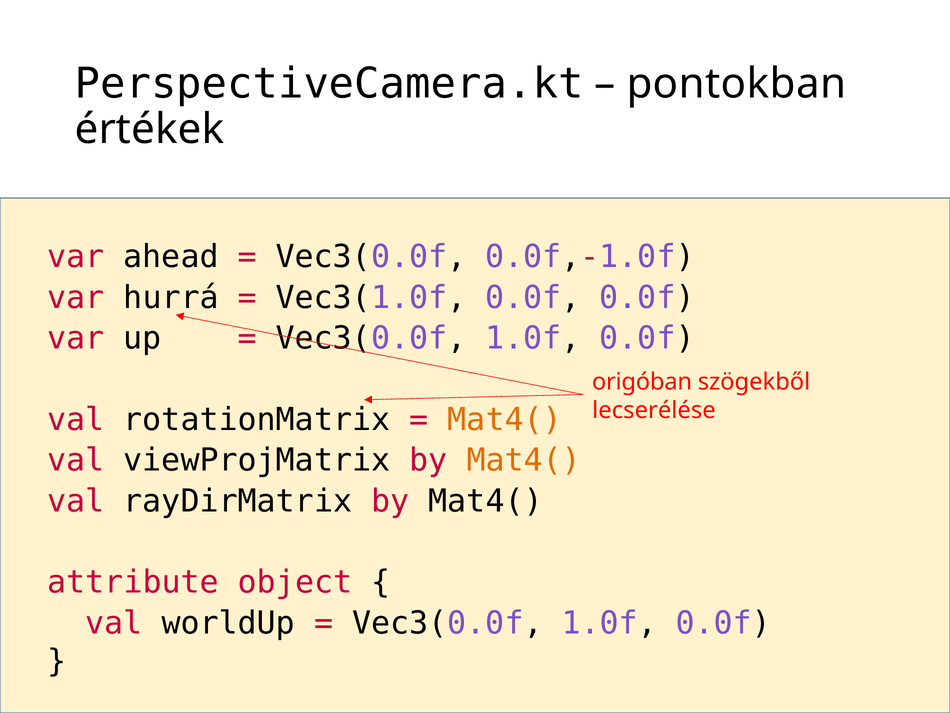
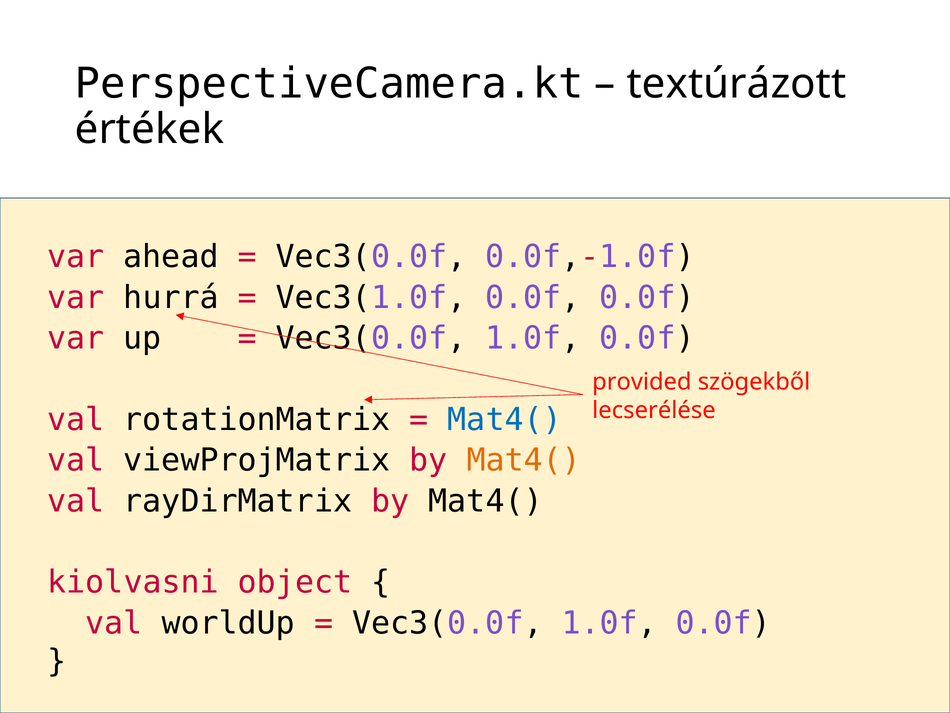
pontokban: pontokban -> textúrázott (737, 84)
origóban: origóban -> provided (642, 382)
Mat4( colour: orange -> blue (505, 419)
attribute: attribute -> kiolvasni (133, 582)
